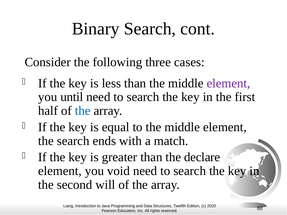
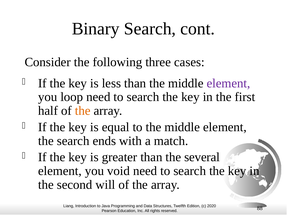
until: until -> loop (72, 97)
the colour: blue -> orange (83, 111)
declare: declare -> several (202, 157)
